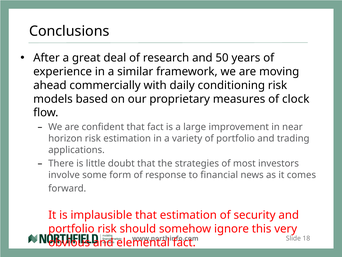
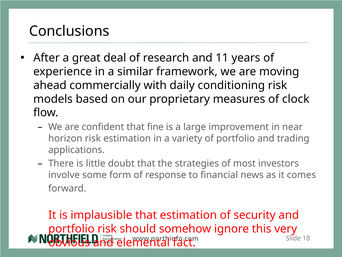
50: 50 -> 11 (222, 58)
that fact: fact -> fine (155, 127)
